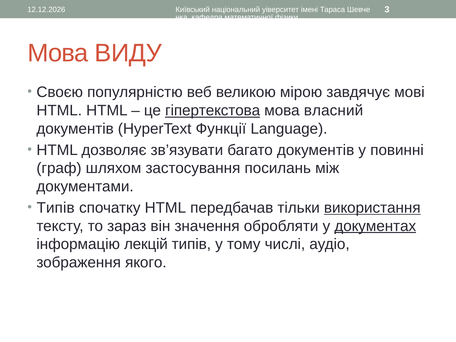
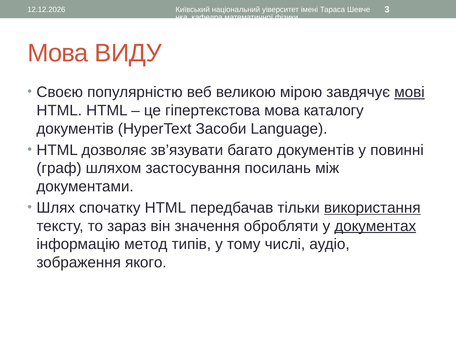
мові underline: none -> present (409, 92)
гіпертекстова underline: present -> none (213, 111)
власний: власний -> каталогу (334, 111)
Функції: Функції -> Засоби (221, 129)
Типів: Типів -> Шлях (56, 208)
лекцій: лекцій -> метод (146, 244)
